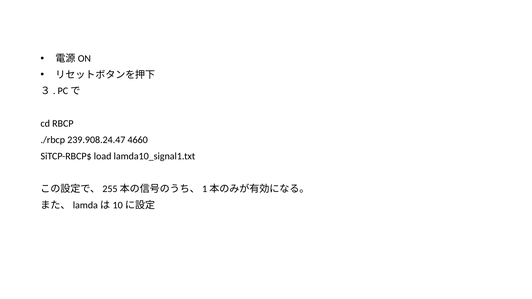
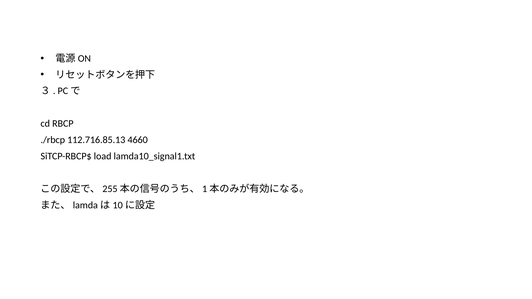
239.908.24.47: 239.908.24.47 -> 112.716.85.13 (96, 140)
